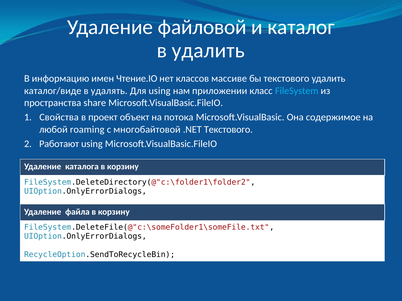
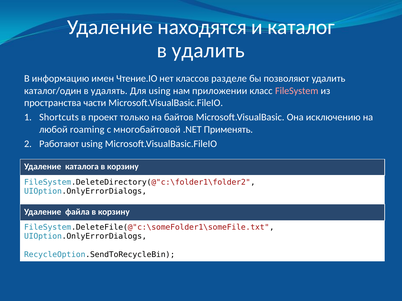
файловой: файловой -> находятся (202, 27)
массиве: массиве -> разделе (229, 79)
бы текстового: текстового -> позволяют (286, 79)
каталог/виде: каталог/виде -> каталог/один (53, 91)
FileSystem colour: light blue -> pink (297, 91)
share: share -> части (95, 103)
Свойства: Свойства -> Shortcuts (59, 117)
объект: объект -> только (135, 117)
потока: потока -> байтов (179, 117)
содержимое: содержимое -> исключению (333, 117)
.NET Текстового: Текстового -> Применять (228, 130)
